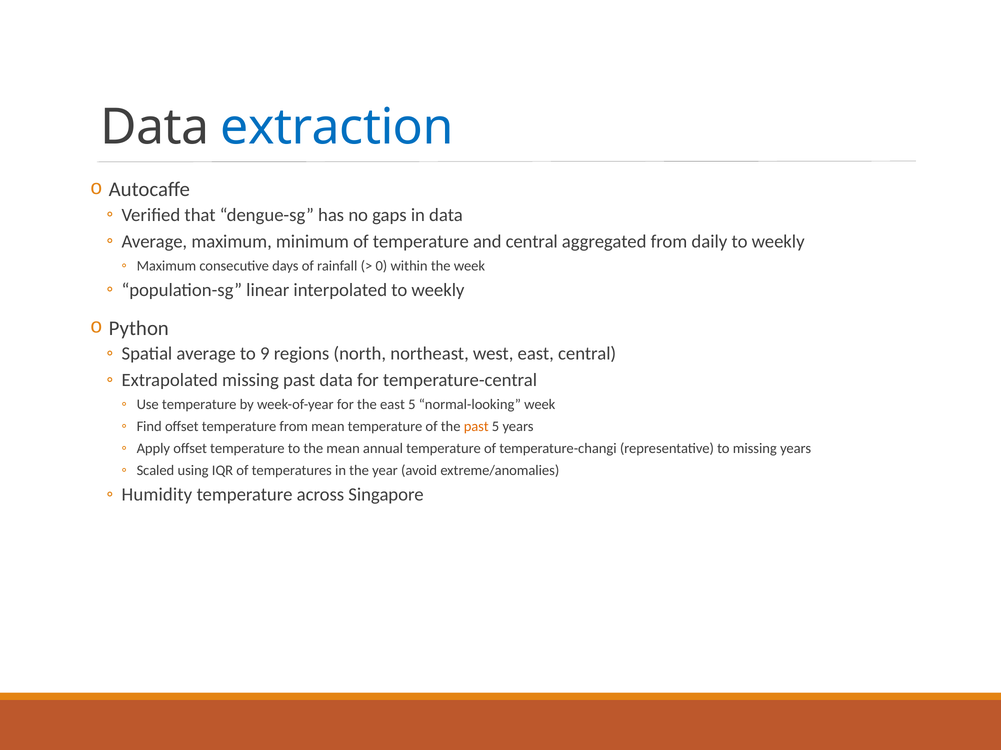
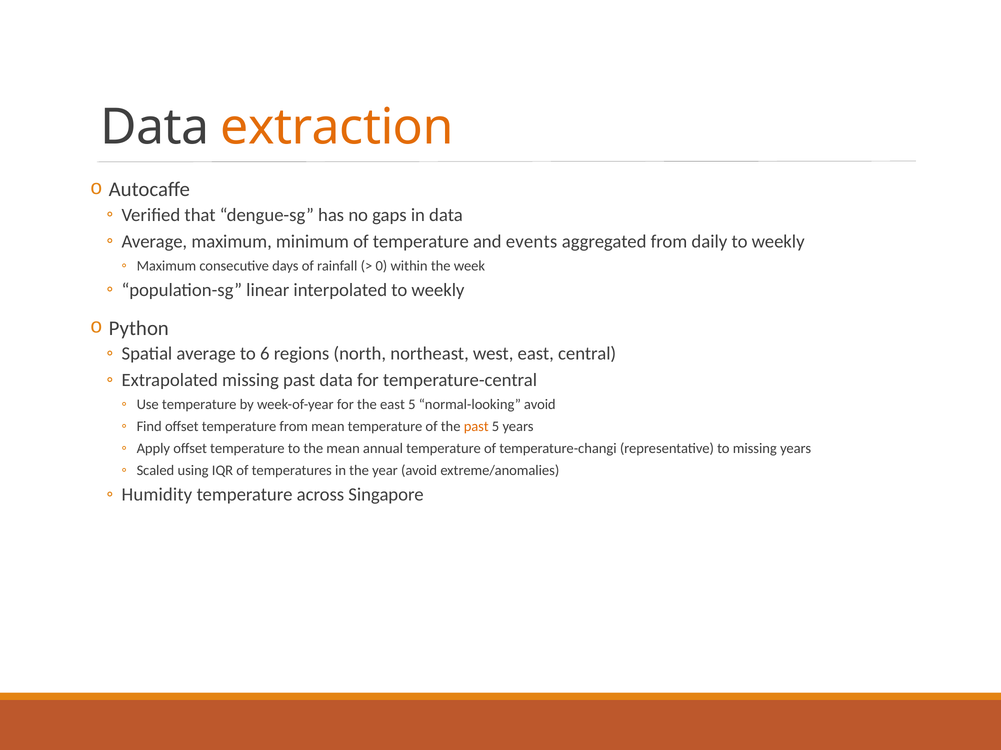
extraction colour: blue -> orange (337, 127)
and central: central -> events (532, 242)
9: 9 -> 6 (265, 354)
normal-looking week: week -> avoid (540, 405)
